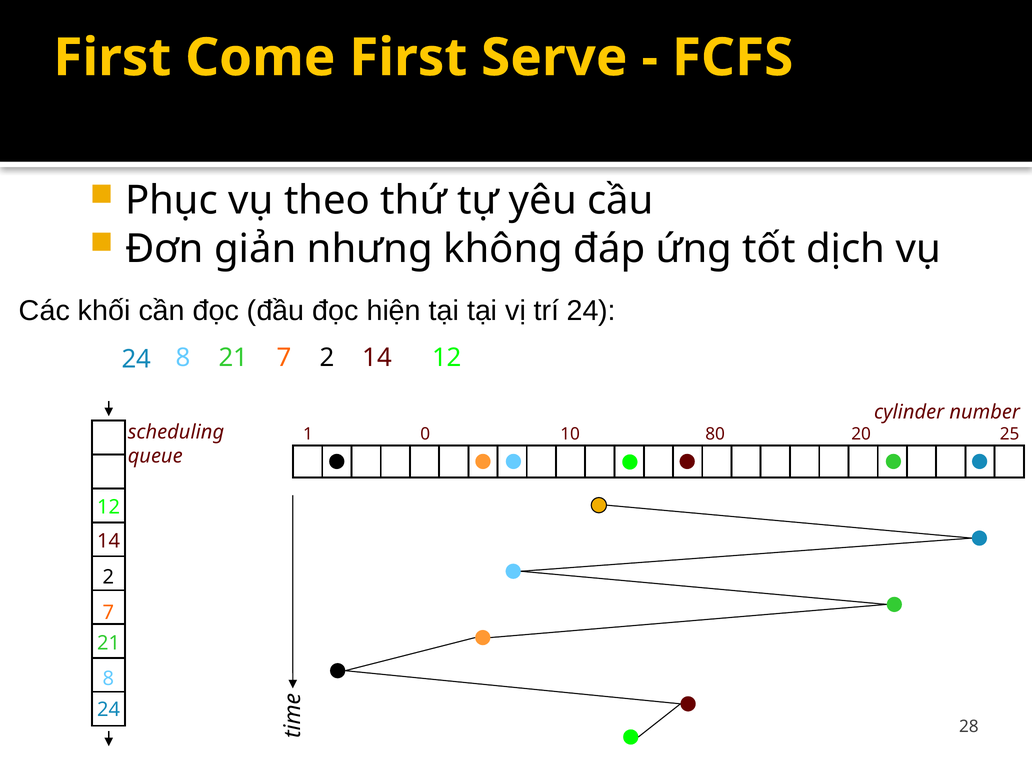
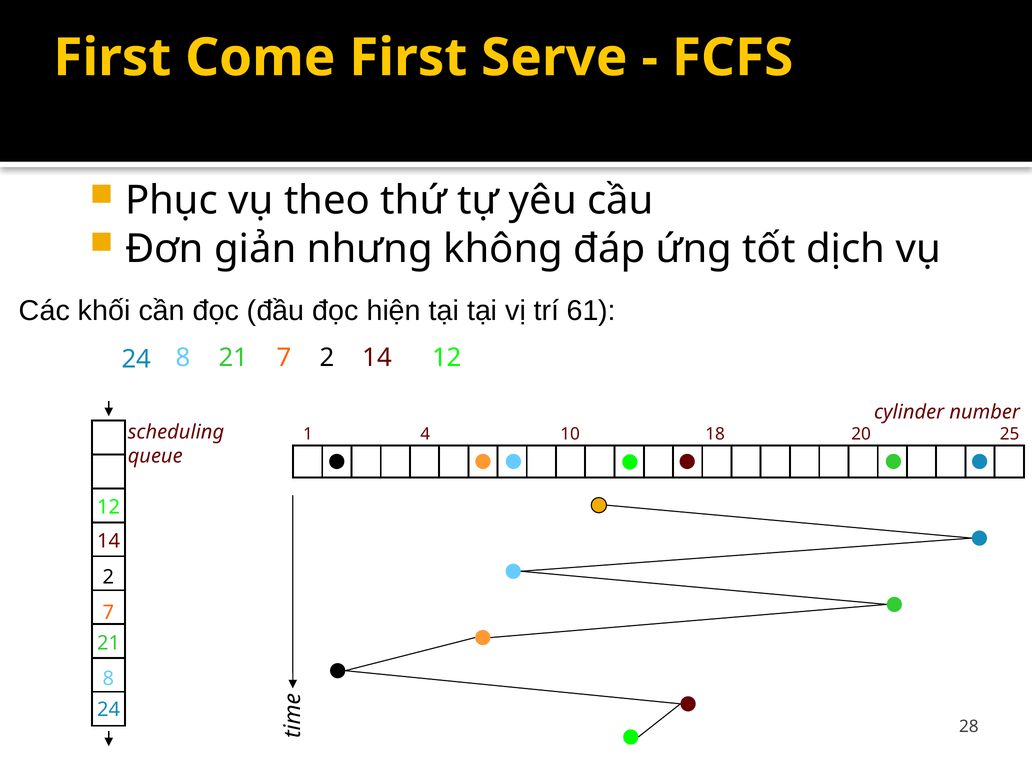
trí 24: 24 -> 61 (591, 311)
0: 0 -> 4 (425, 434)
80: 80 -> 18 (715, 434)
